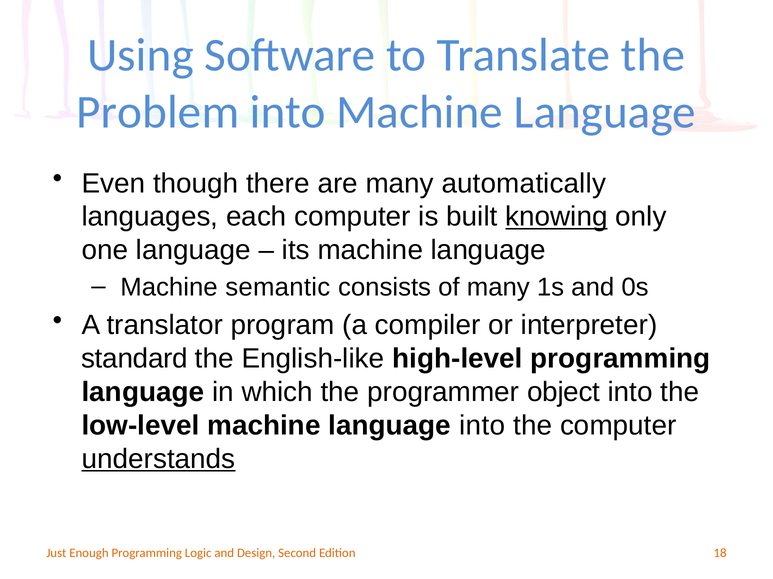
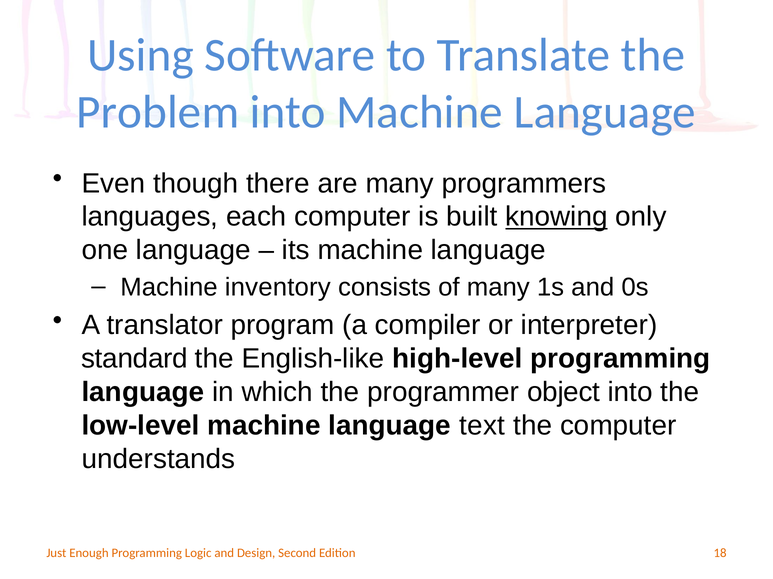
automatically: automatically -> programmers (524, 184)
semantic: semantic -> inventory (278, 288)
language into: into -> text (482, 426)
understands underline: present -> none (158, 460)
